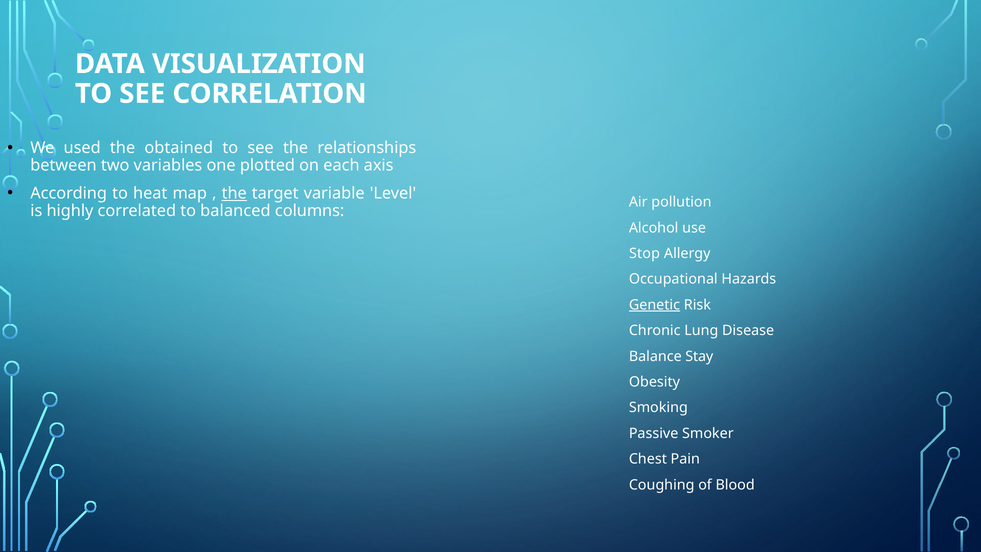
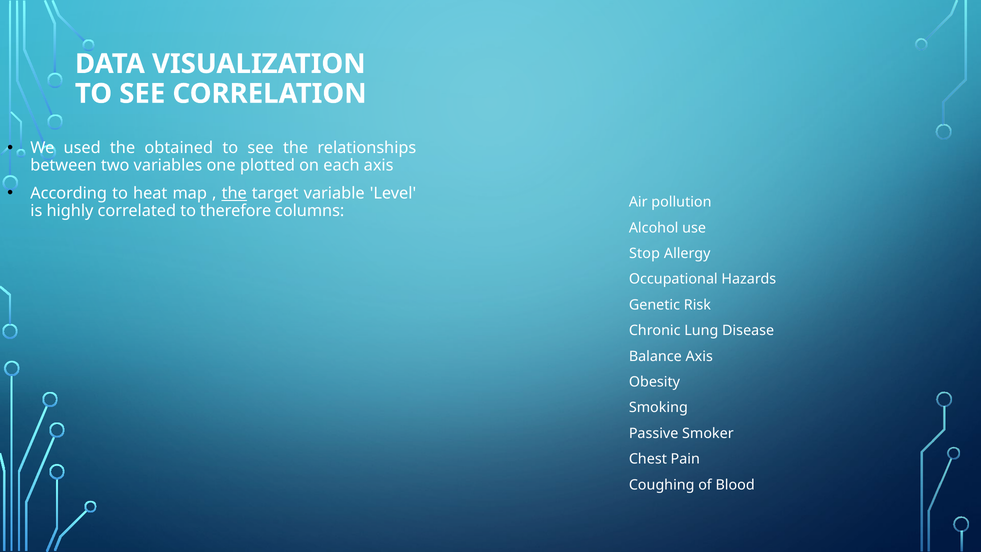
balanced: balanced -> therefore (236, 211)
Genetic underline: present -> none (654, 305)
Balance Stay: Stay -> Axis (699, 356)
